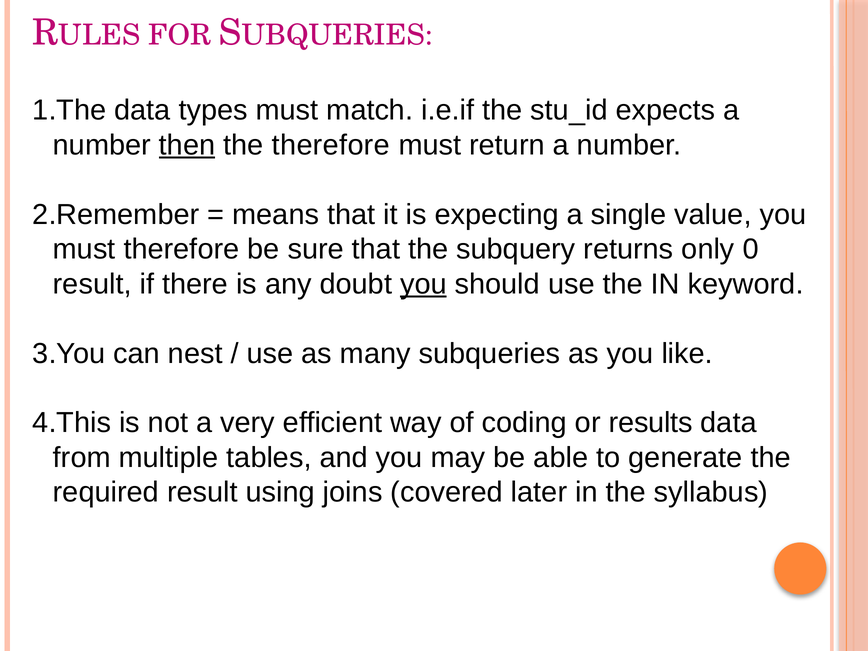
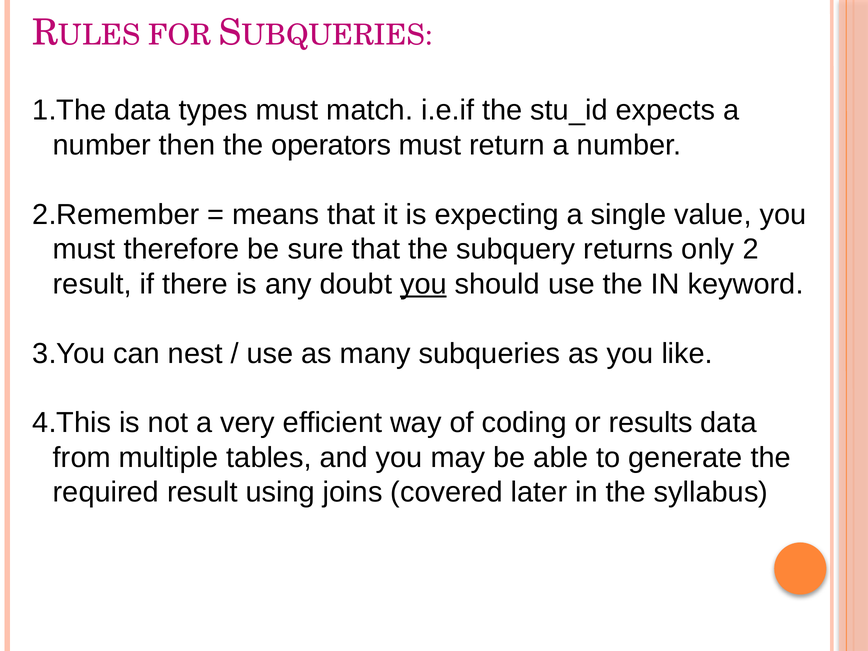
then underline: present -> none (187, 145)
the therefore: therefore -> operators (331, 145)
0: 0 -> 2 (751, 249)
